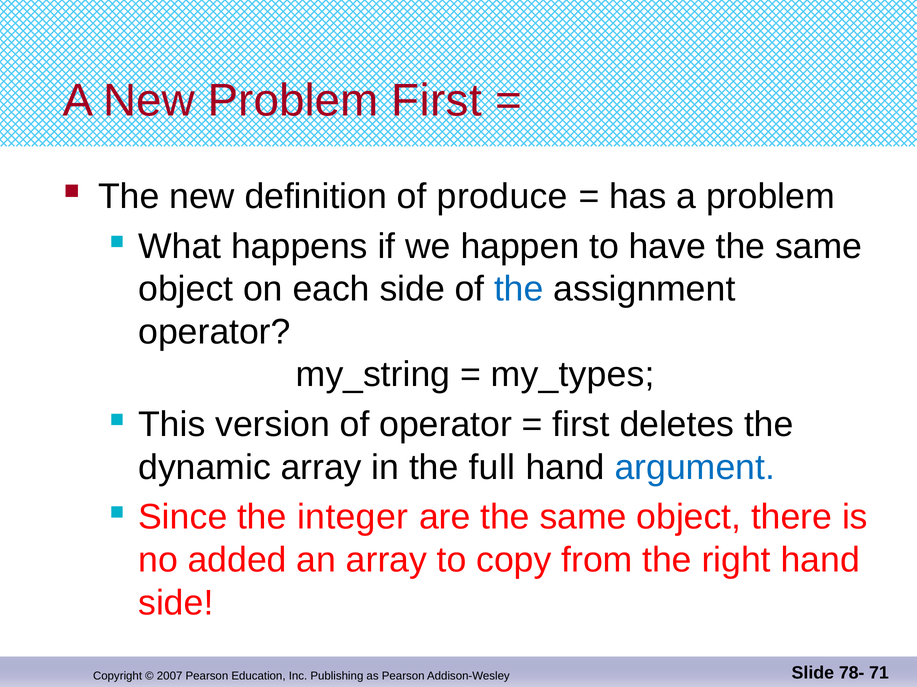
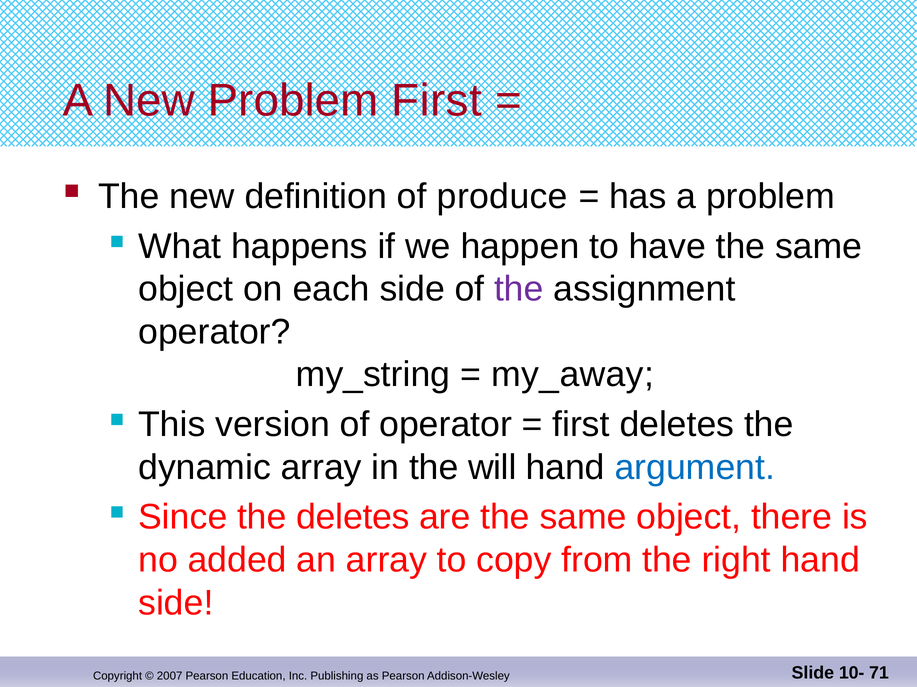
the colour: blue -> purple (519, 289)
my_types: my_types -> my_away (573, 375)
full: full -> will (492, 468)
the integer: integer -> deletes (353, 518)
78-: 78- -> 10- (852, 674)
